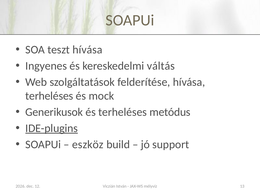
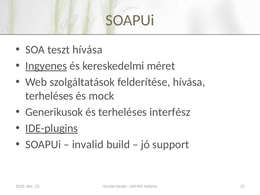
Ingyenes underline: none -> present (46, 66)
váltás: váltás -> méret (161, 66)
metódus: metódus -> interfész (170, 112)
eszköz: eszköz -> invalid (88, 144)
